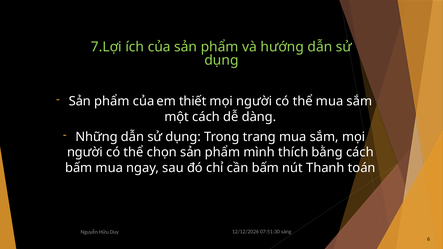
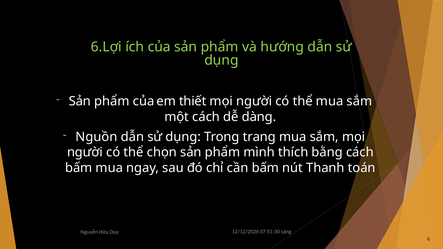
7.Lợi: 7.Lợi -> 6.Lợi (106, 47)
Những: Những -> Nguồn (96, 137)
